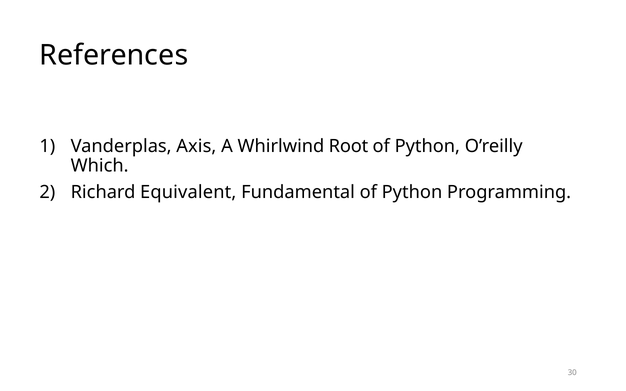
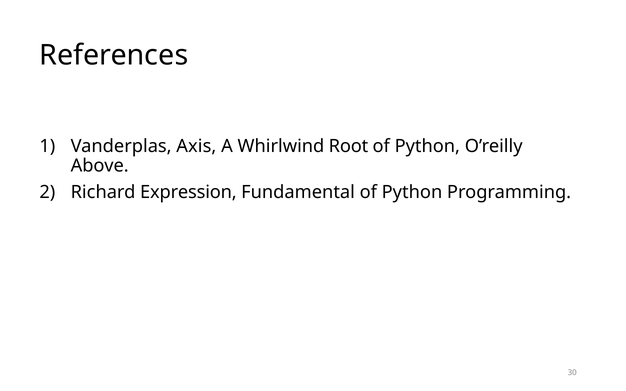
Which: Which -> Above (100, 166)
Equivalent: Equivalent -> Expression (188, 192)
